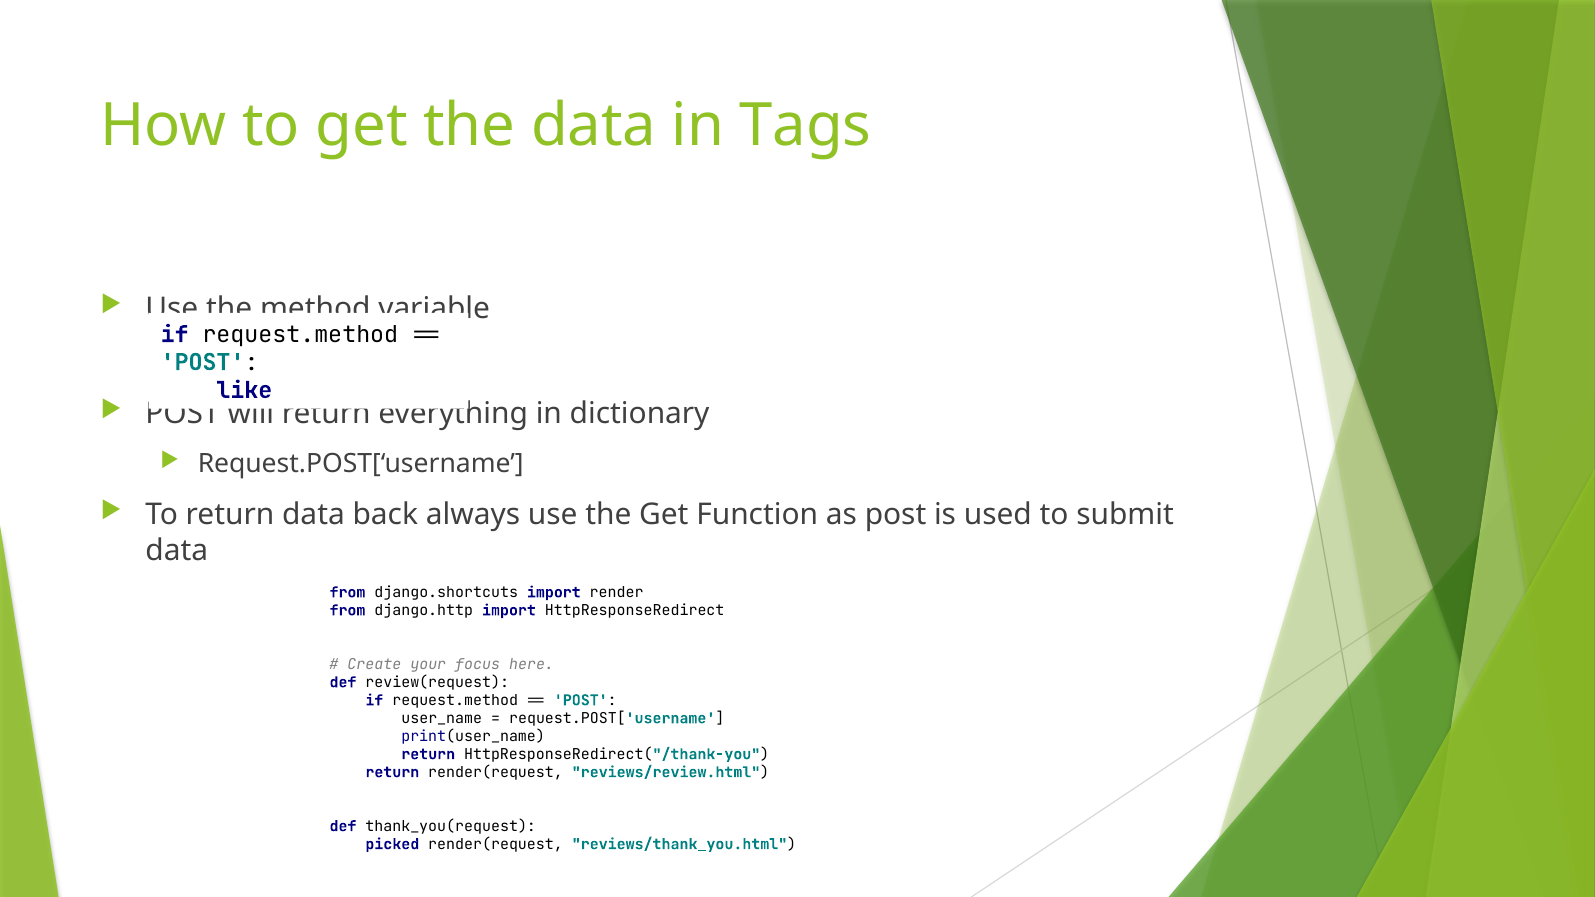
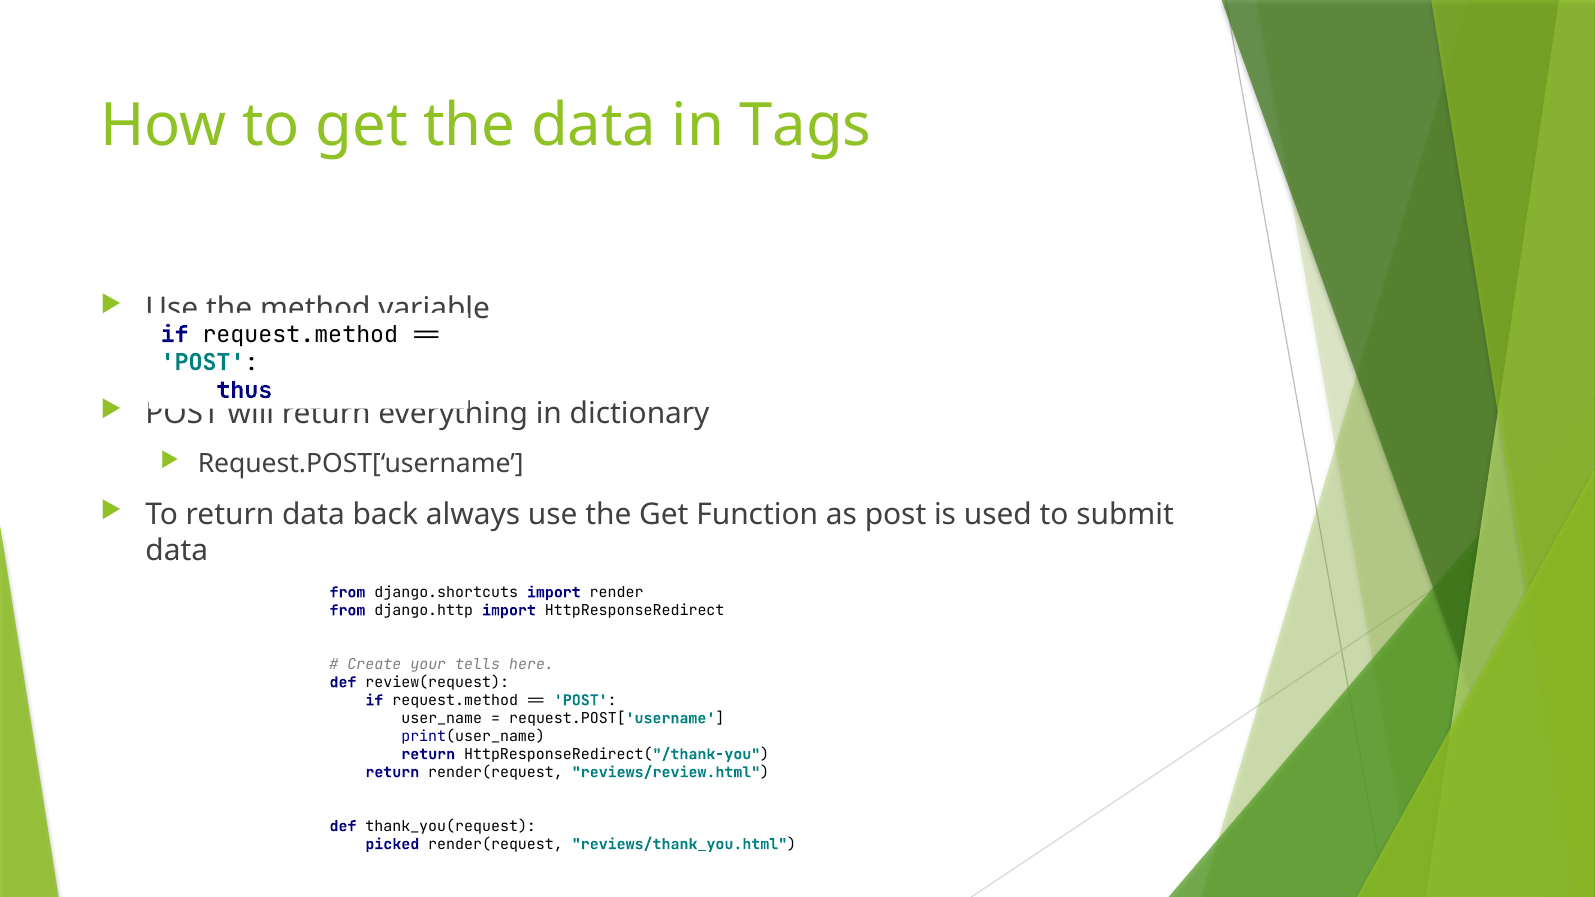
like: like -> thus (244, 390)
focus: focus -> tells (478, 664)
